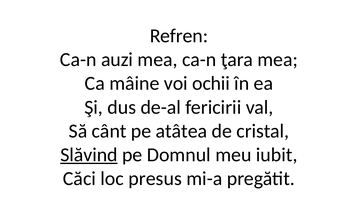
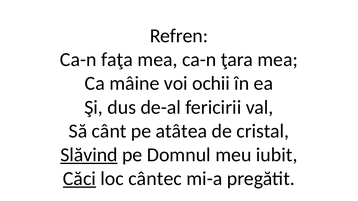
auzi: auzi -> faţa (117, 60)
Căci underline: none -> present (79, 179)
presus: presus -> cântec (155, 179)
